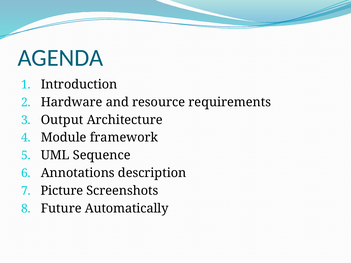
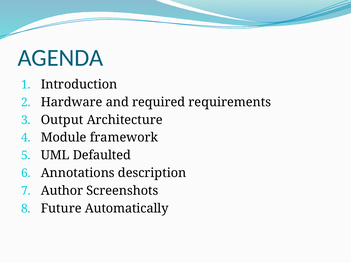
resource: resource -> required (159, 102)
Sequence: Sequence -> Defaulted (102, 155)
Picture: Picture -> Author (62, 191)
